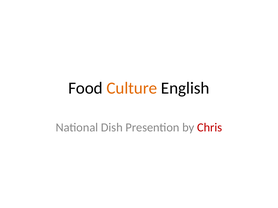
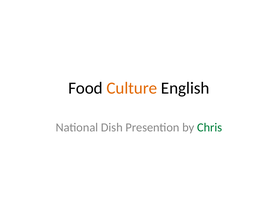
Chris colour: red -> green (210, 128)
